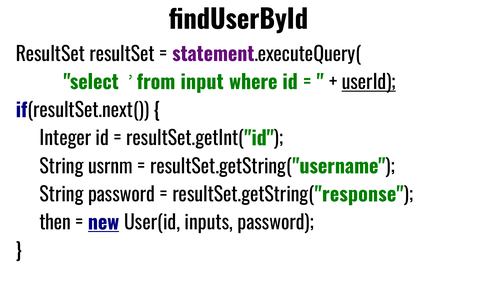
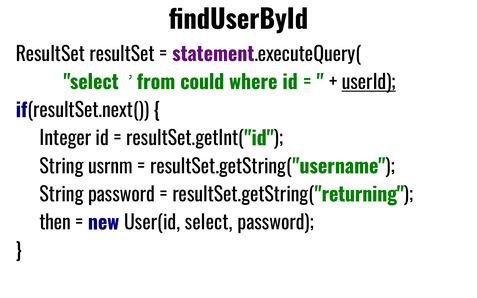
input: input -> could (202, 83)
response: response -> returning (359, 195)
new underline: present -> none (103, 223)
User(id inputs: inputs -> select (209, 223)
